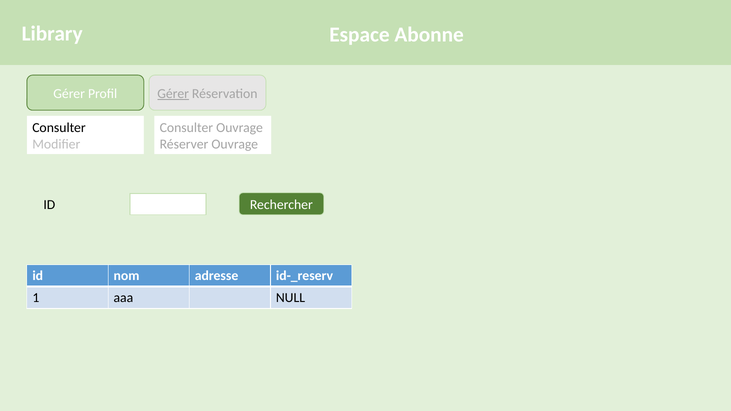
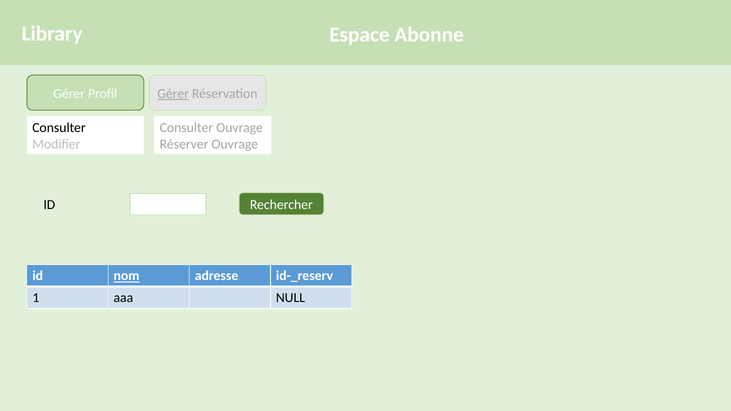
nom underline: none -> present (127, 276)
